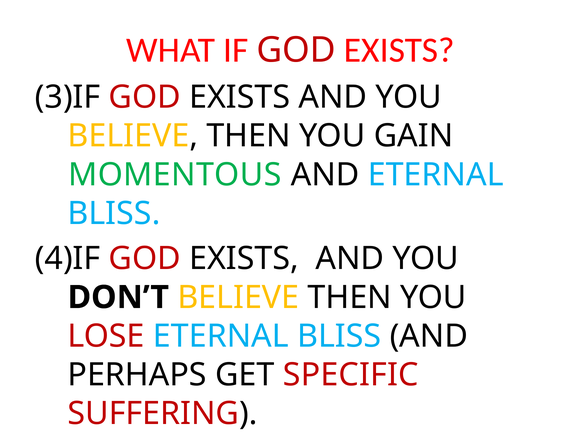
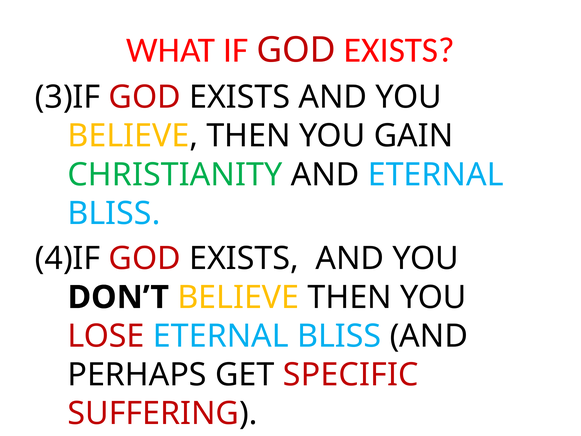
MOMENTOUS: MOMENTOUS -> CHRISTIANITY (175, 175)
